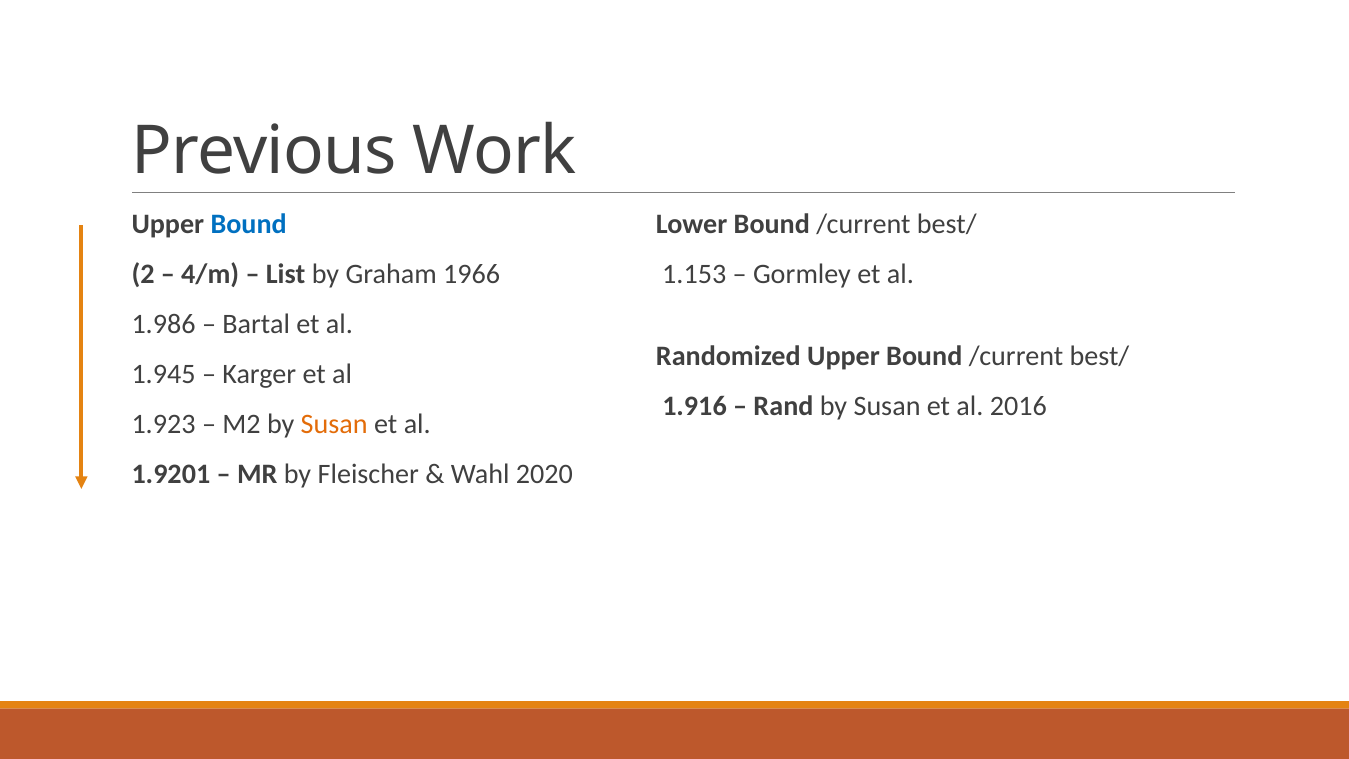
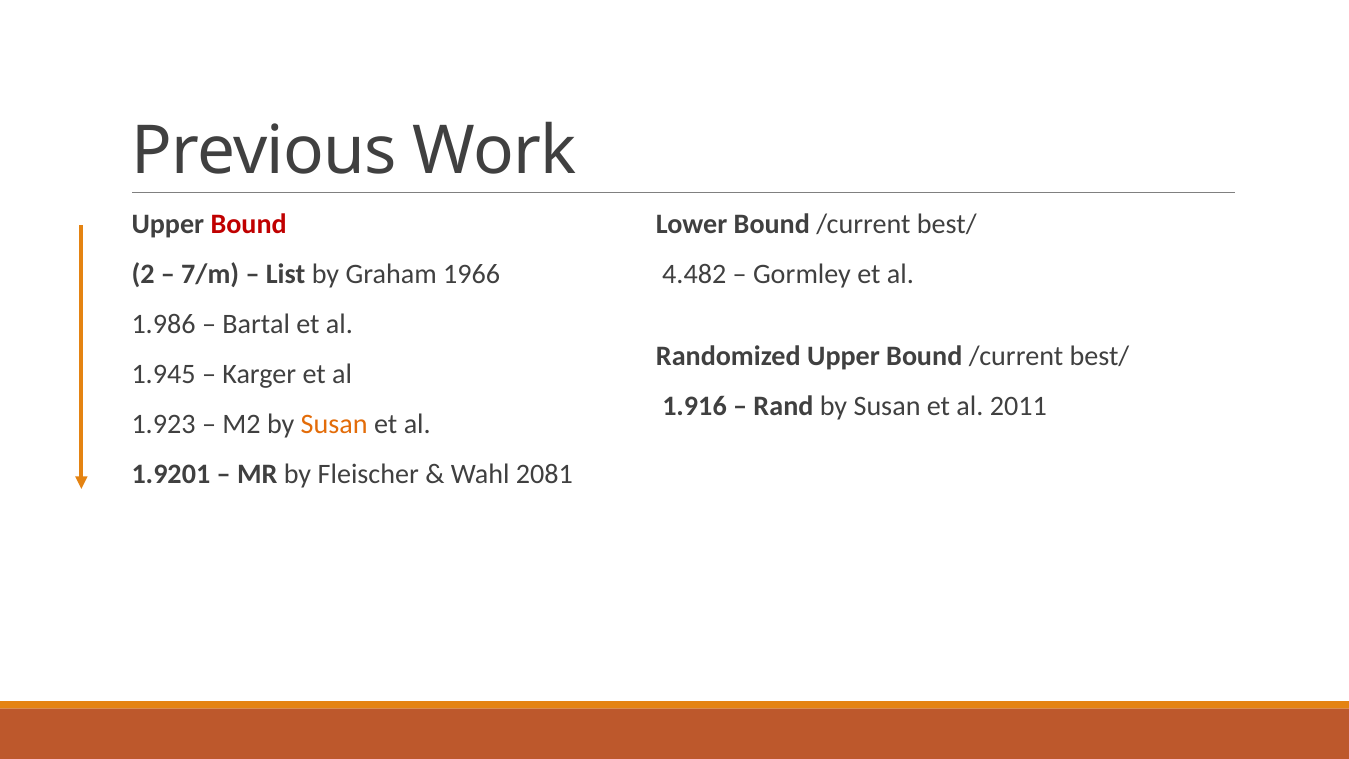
Bound colour: blue -> red (249, 224)
4/m: 4/m -> 7/m (210, 274)
1.153: 1.153 -> 4.482 (694, 274)
2016: 2016 -> 2011 (1018, 406)
2020: 2020 -> 2081 (544, 474)
